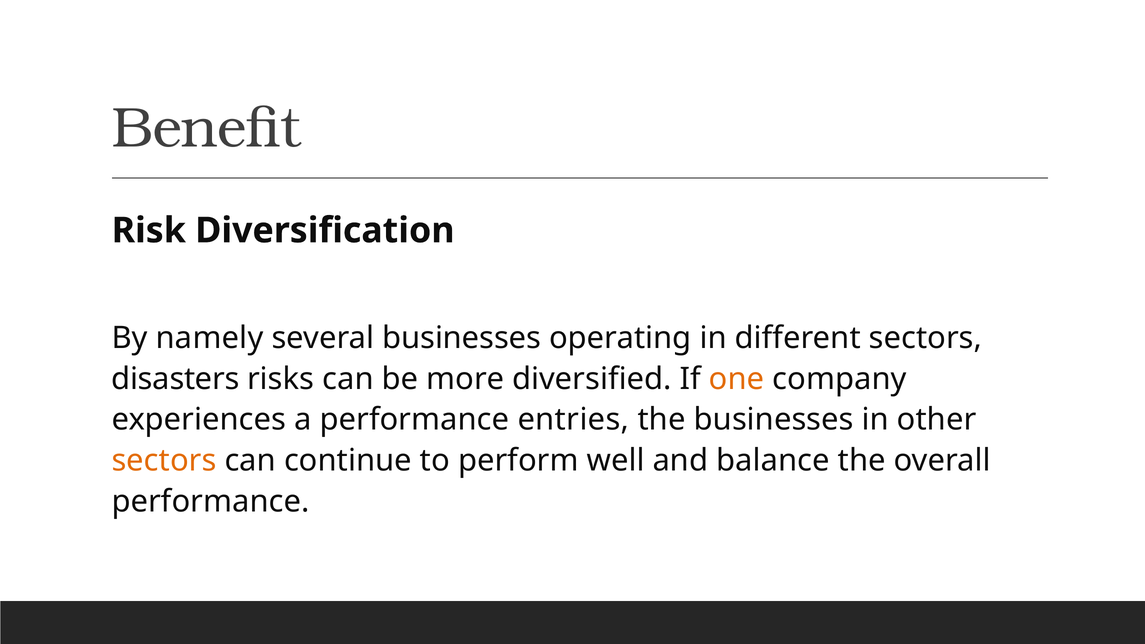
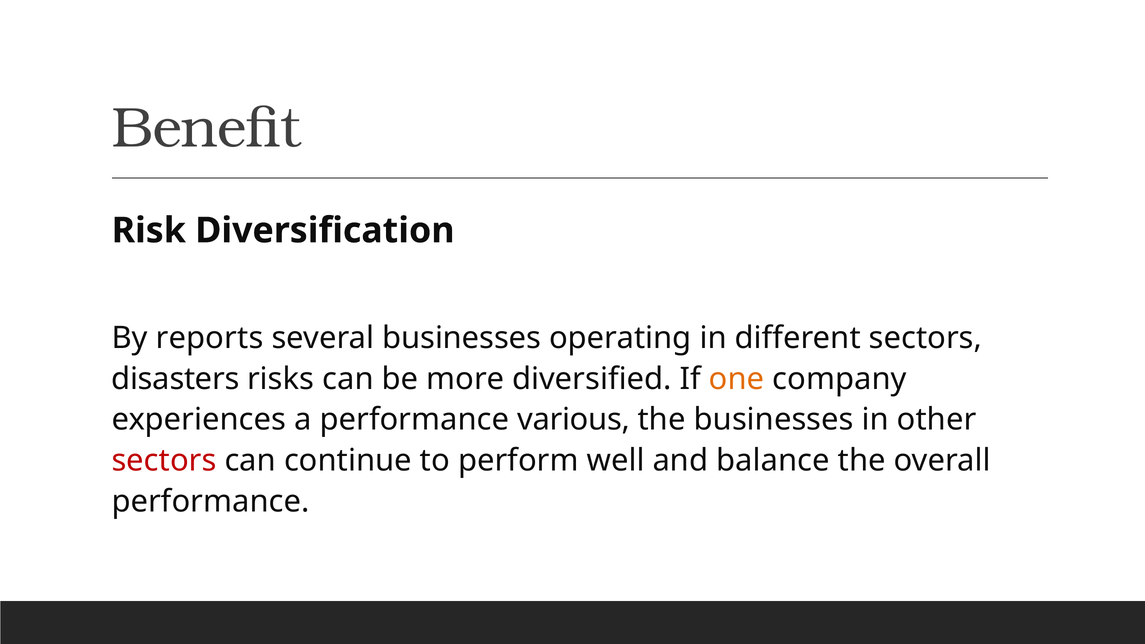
namely: namely -> reports (210, 338)
entries: entries -> various (574, 420)
sectors colour: orange -> red (164, 461)
